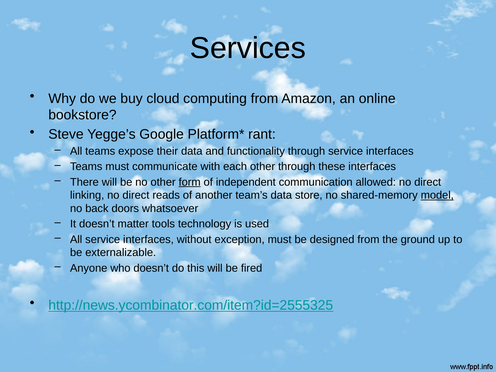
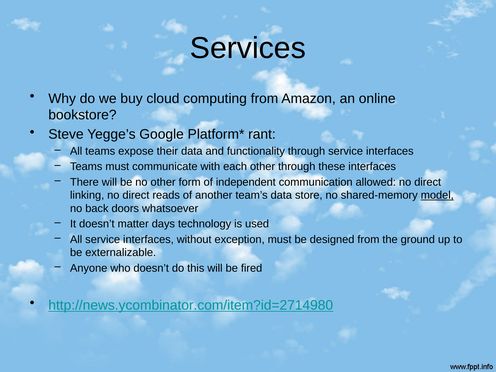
form underline: present -> none (190, 182)
tools: tools -> days (163, 224)
http://news.ycombinator.com/item?id=2555325: http://news.ycombinator.com/item?id=2555325 -> http://news.ycombinator.com/item?id=2714980 (191, 305)
